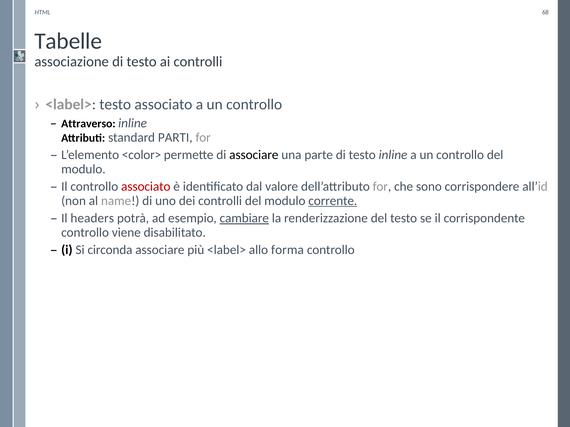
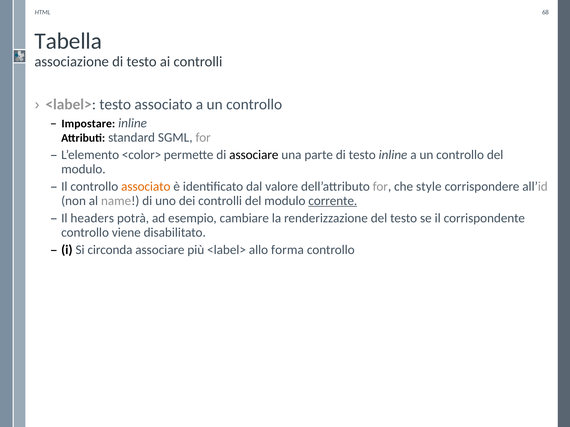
Tabelle: Tabelle -> Tabella (68, 41)
Attraverso: Attraverso -> Impostare (88, 124)
PARTI: PARTI -> SGML (175, 138)
associato colour: red -> orange (146, 187)
sono: sono -> style (429, 187)
cambiare underline: present -> none (244, 218)
